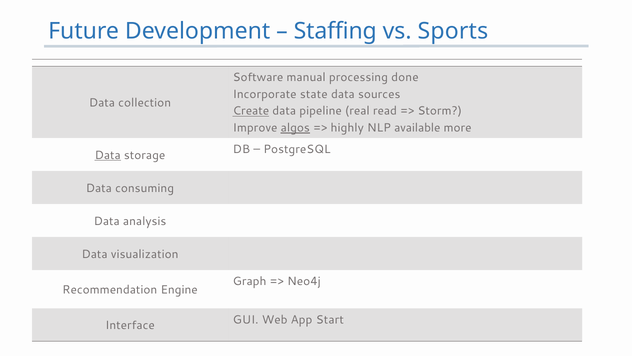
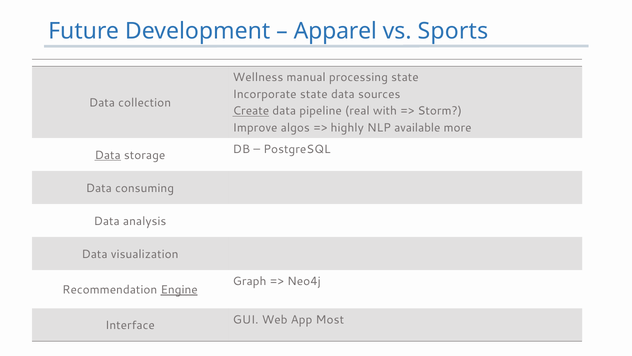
Staffing: Staffing -> Apparel (335, 31)
Software: Software -> Wellness (258, 77)
processing done: done -> state (405, 77)
read: read -> with (385, 111)
algos underline: present -> none (295, 128)
Engine underline: none -> present (179, 289)
Start: Start -> Most (330, 319)
